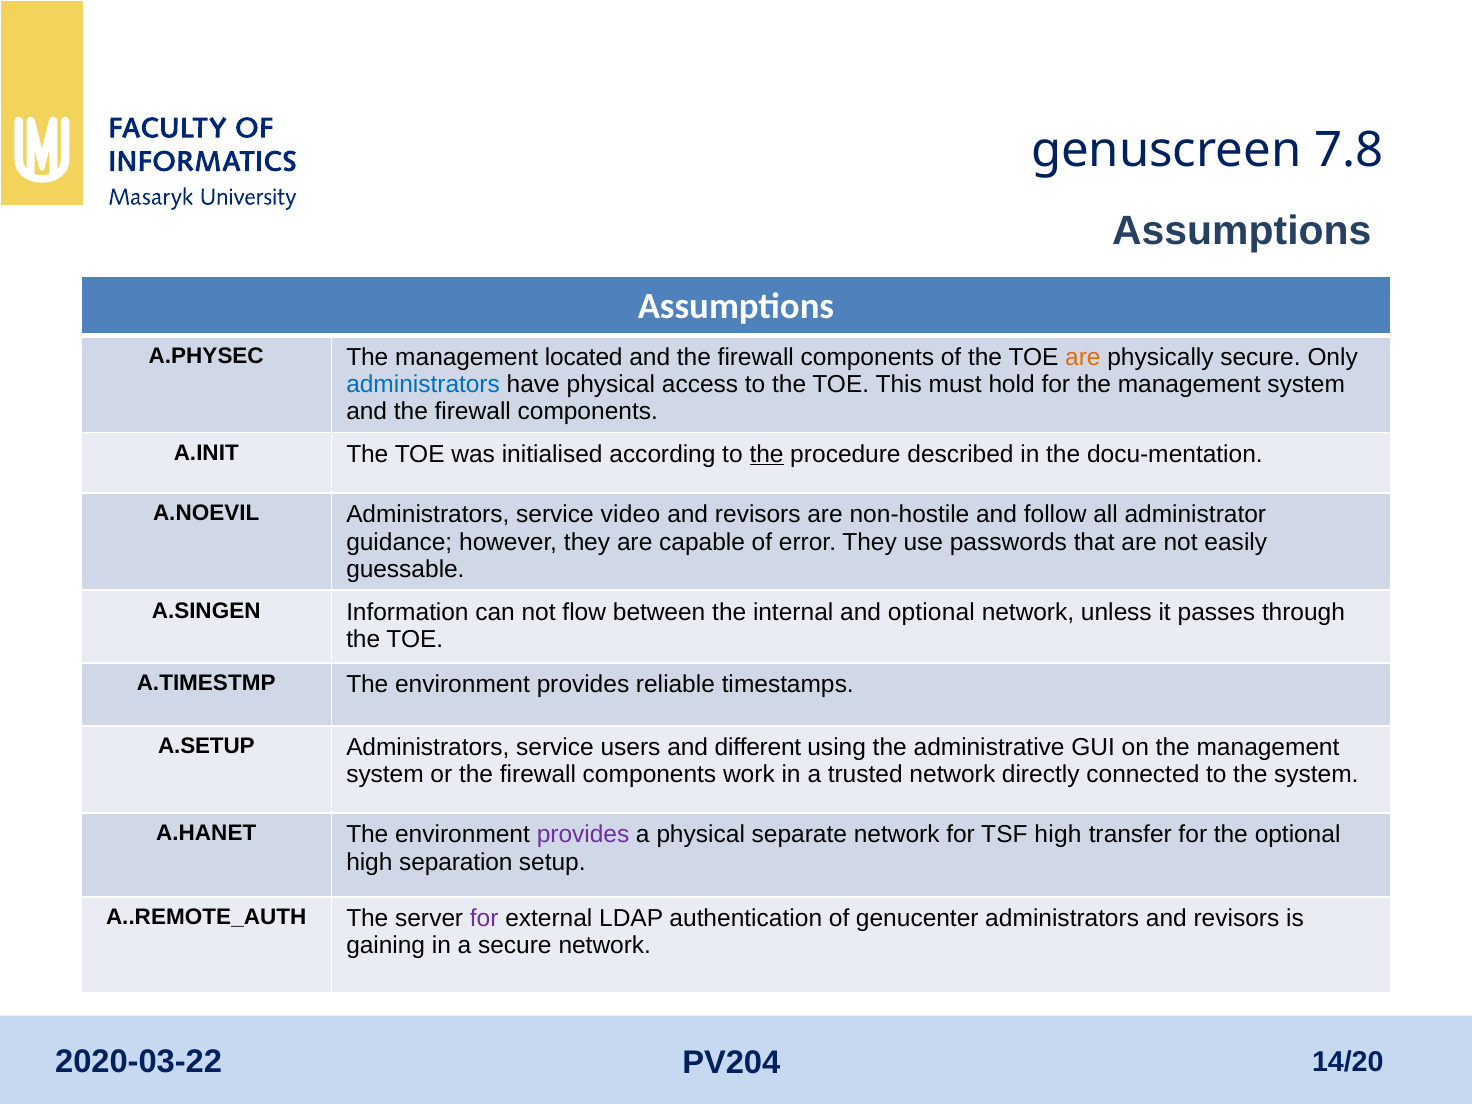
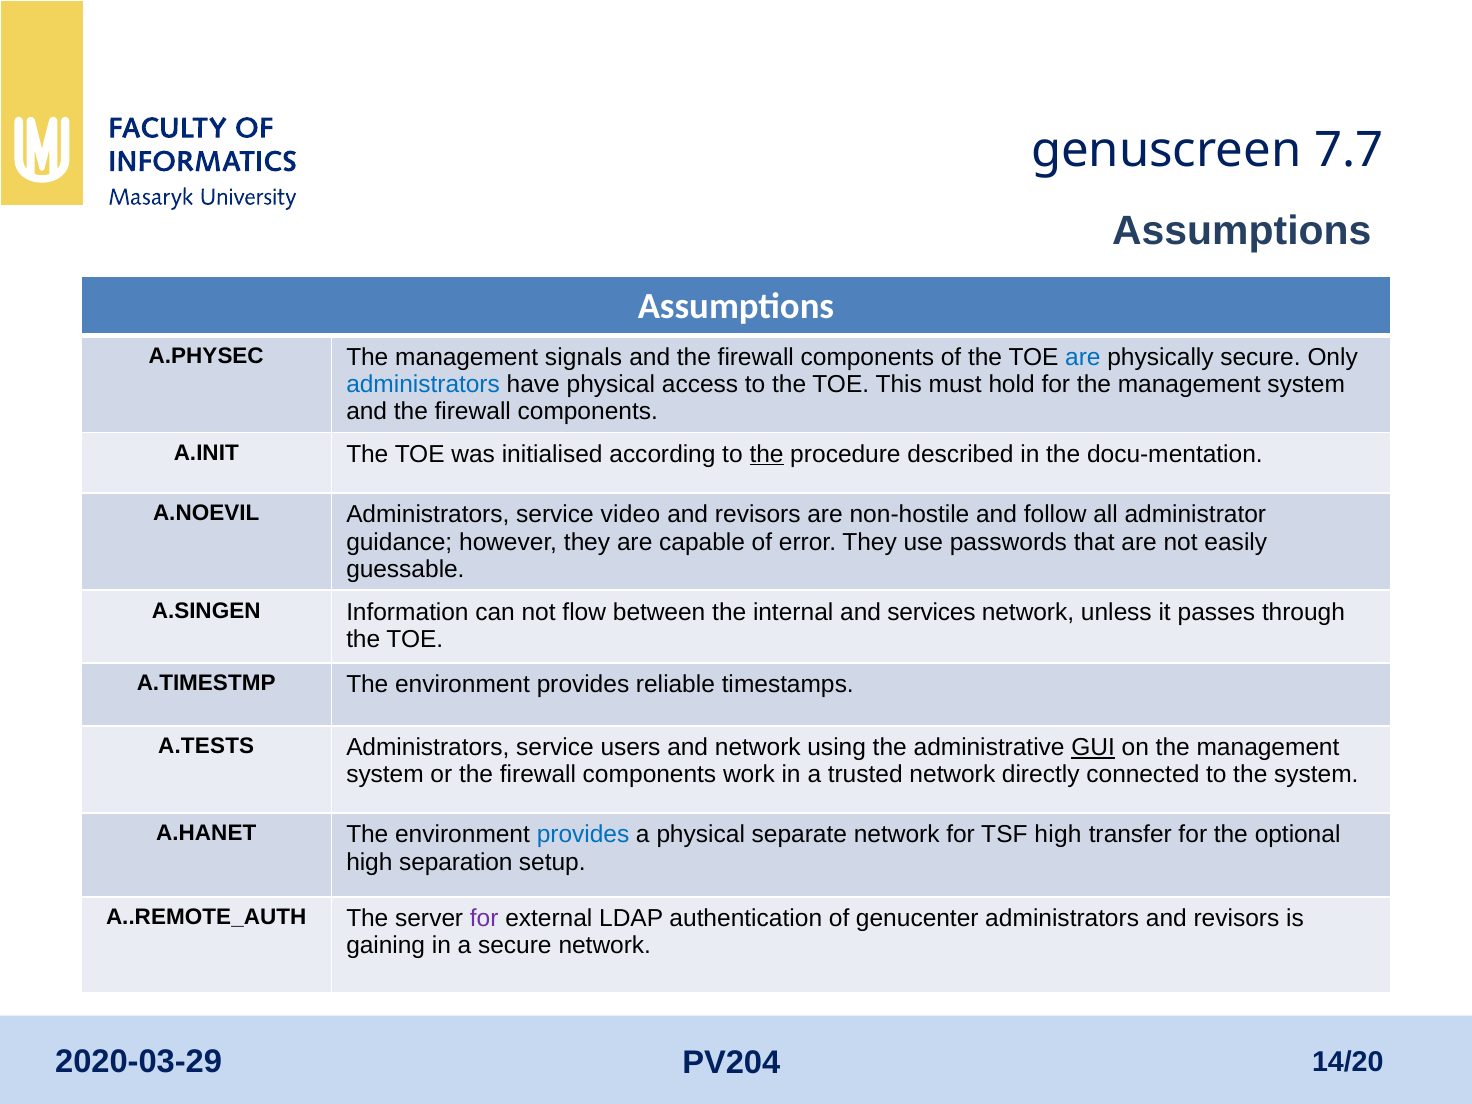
7.8: 7.8 -> 7.7 (1349, 150)
located: located -> signals (584, 357)
are colour: orange -> blue (1083, 357)
and optional: optional -> services (931, 612)
A.SETUP: A.SETUP -> A.TESTS (206, 746)
and different: different -> network (758, 747)
GUI underline: none -> present (1093, 747)
provides colour: purple -> blue (583, 835)
2020-03-22: 2020-03-22 -> 2020-03-29 (139, 1062)
